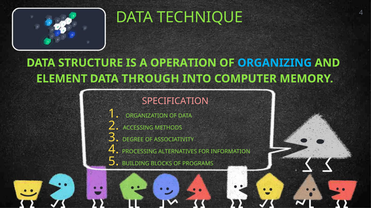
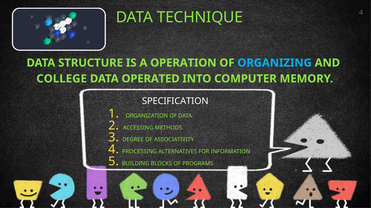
ELEMENT: ELEMENT -> COLLEGE (62, 79)
THROUGH: THROUGH -> OPERATED (151, 79)
SPECIFICATION colour: pink -> white (175, 102)
